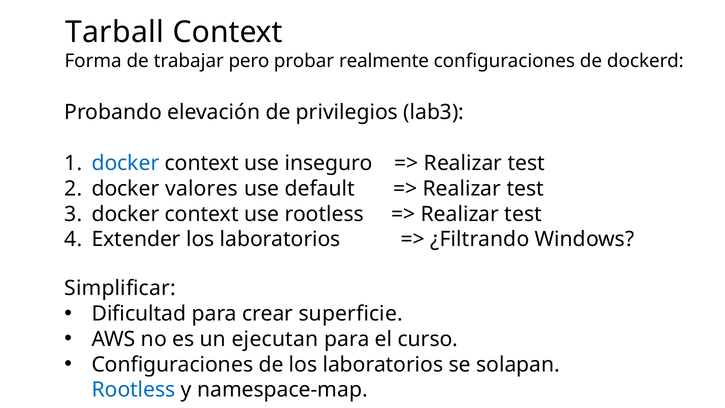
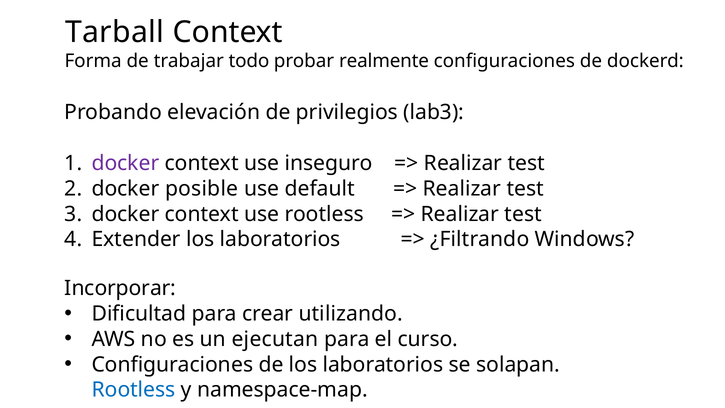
pero: pero -> todo (249, 61)
docker colour: blue -> purple (126, 163)
valores: valores -> posible (202, 189)
Simplificar: Simplificar -> Incorporar (120, 288)
superficie: superficie -> utilizando (351, 314)
